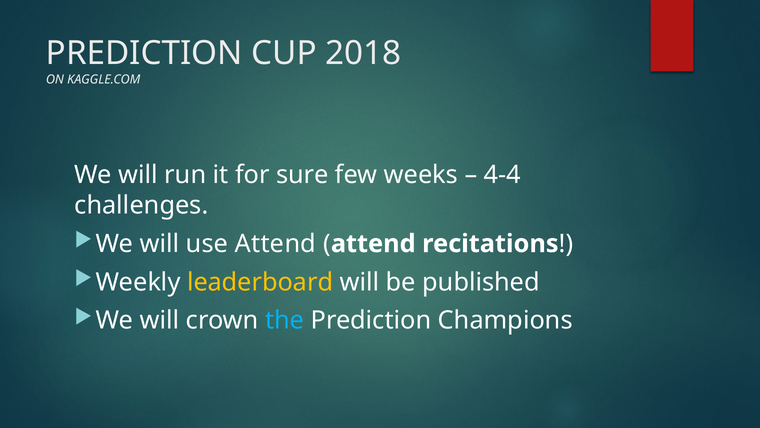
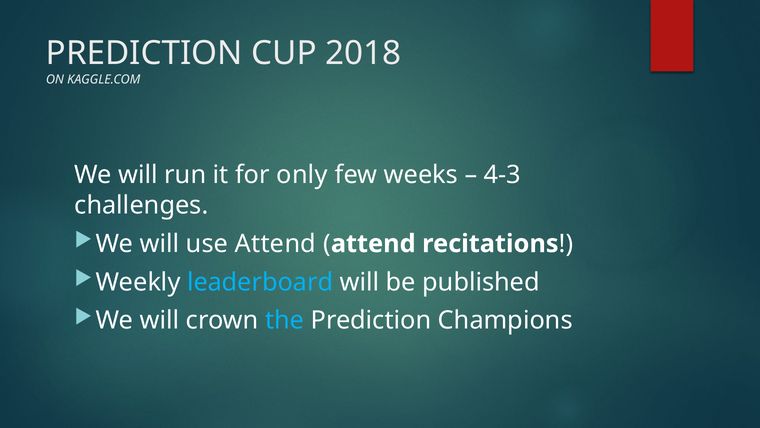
sure: sure -> only (302, 175)
4-4: 4-4 -> 4-3 (502, 175)
leaderboard colour: yellow -> light blue (260, 282)
